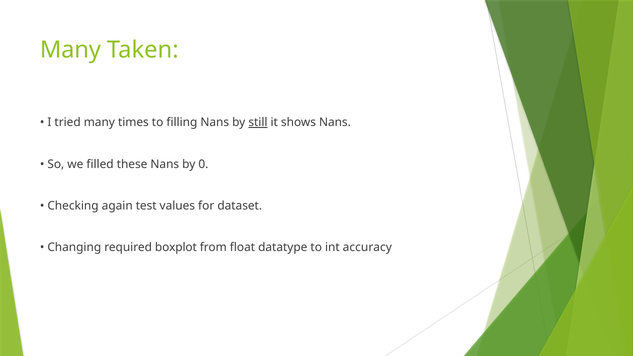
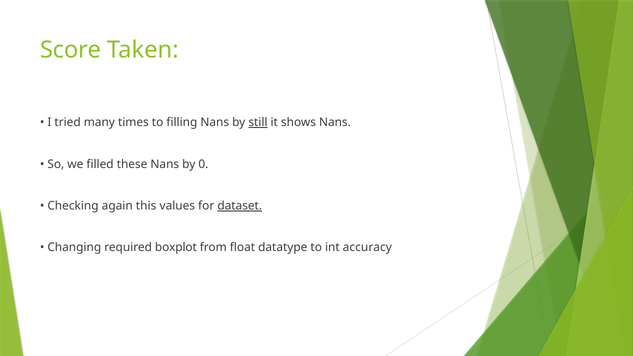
Many: Many -> Score (70, 50)
test: test -> this (146, 206)
dataset underline: none -> present (240, 206)
